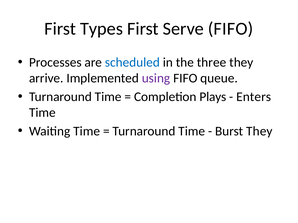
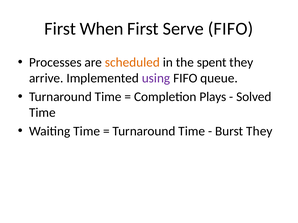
Types: Types -> When (102, 29)
scheduled colour: blue -> orange (132, 63)
three: three -> spent (212, 63)
Enters: Enters -> Solved (254, 97)
